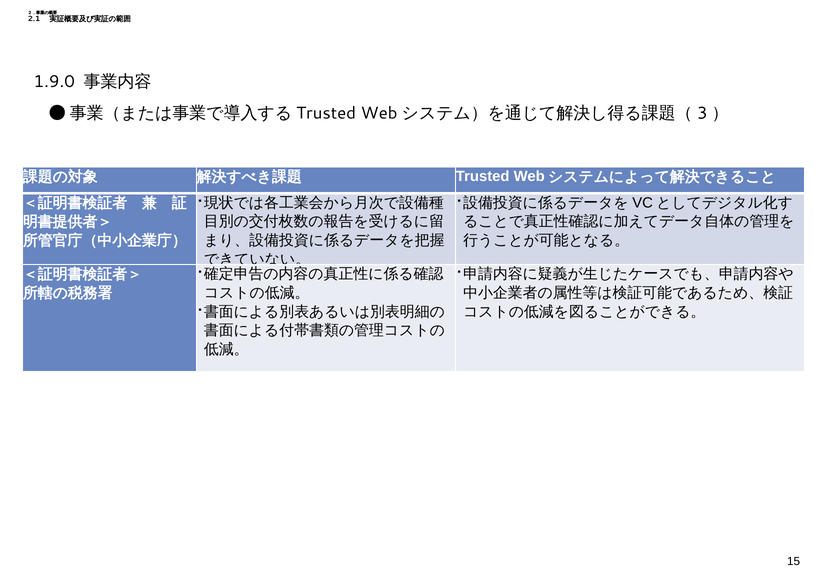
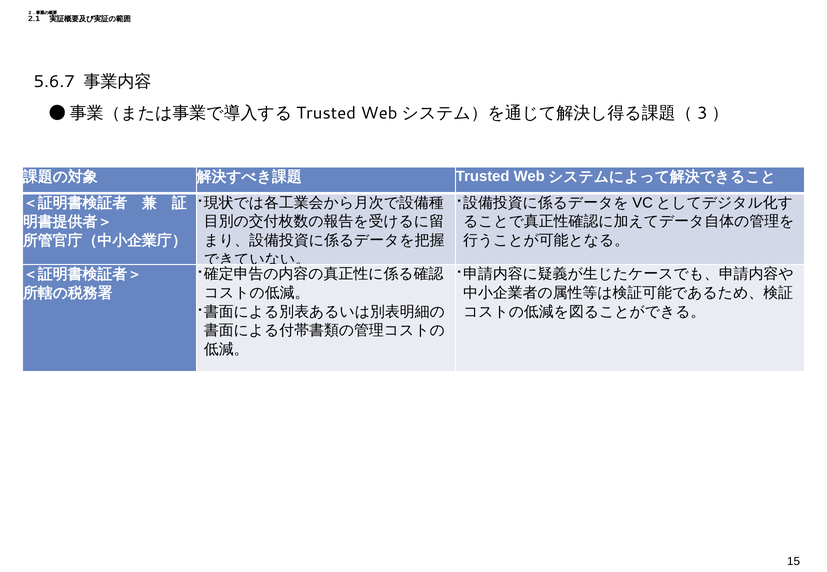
1.9.0: 1.9.0 -> 5.6.7 (54, 82)
